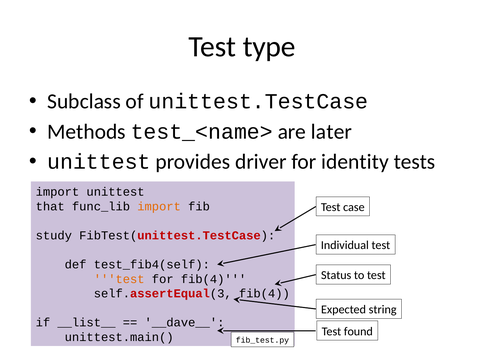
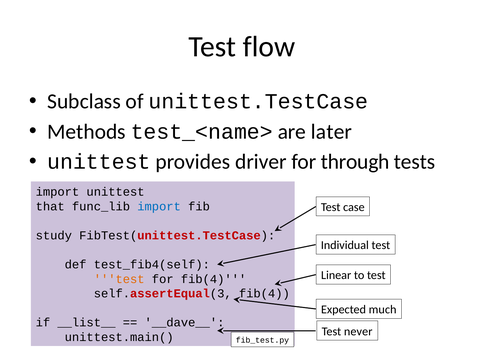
type: type -> flow (269, 47)
identity: identity -> through (355, 162)
import colour: orange -> blue (159, 206)
Status: Status -> Linear (336, 275)
string: string -> much (383, 310)
found: found -> never (358, 331)
